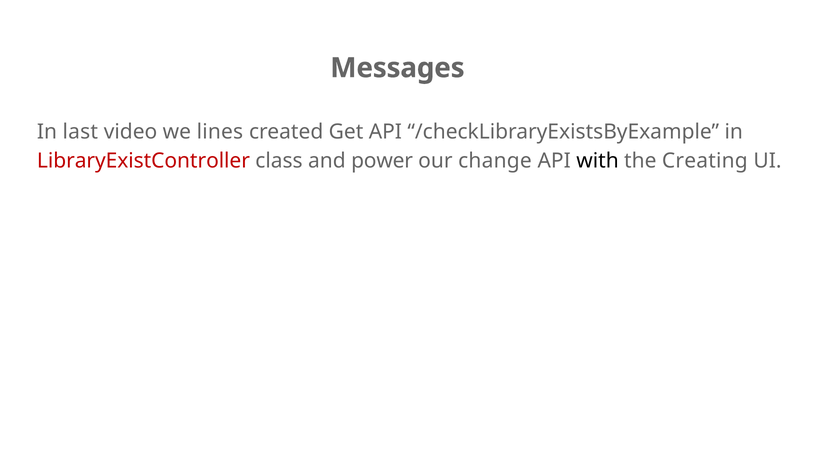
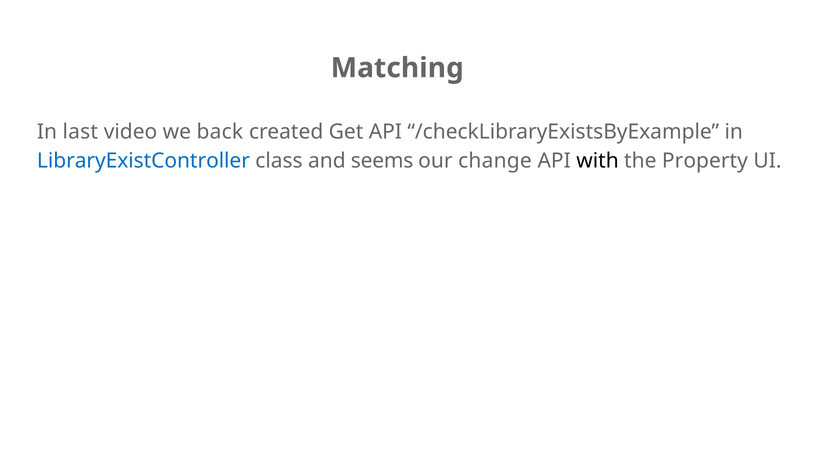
Messages: Messages -> Matching (397, 68)
lines: lines -> back (220, 132)
LibraryExistController colour: red -> blue (143, 161)
power: power -> seems (382, 161)
Creating: Creating -> Property (705, 161)
